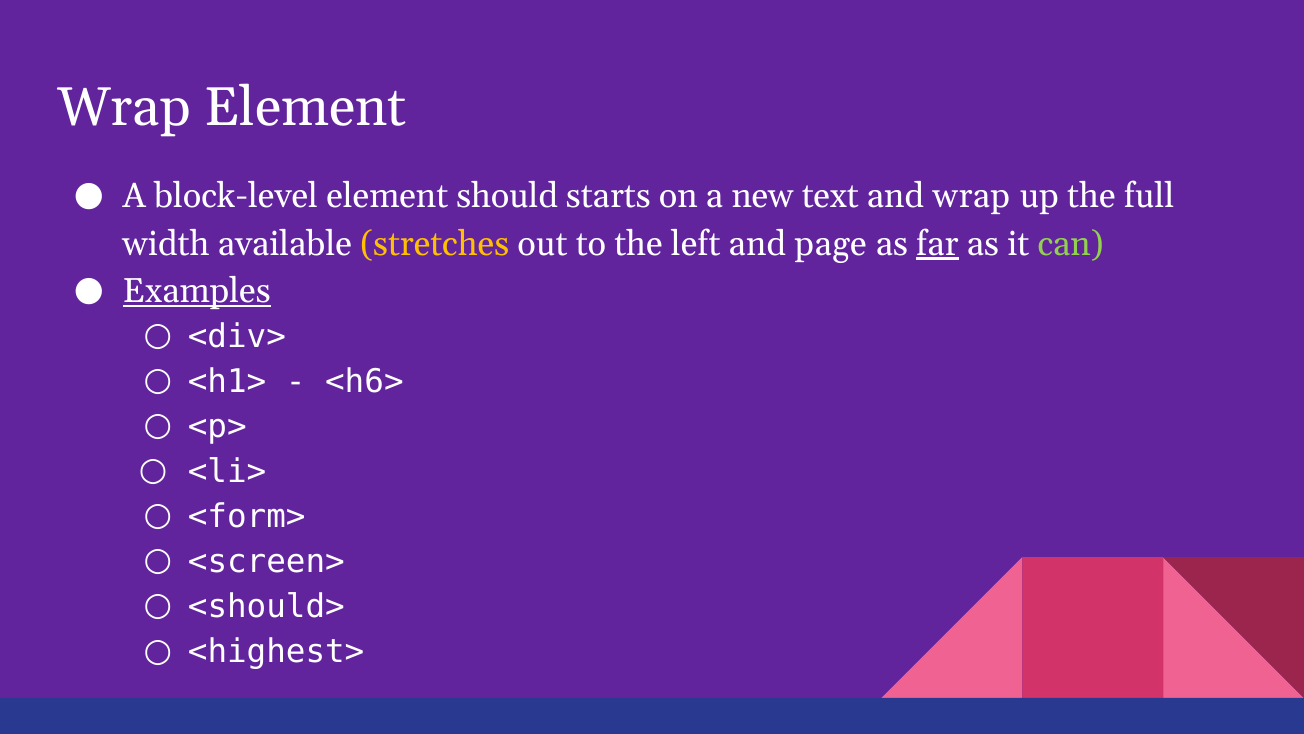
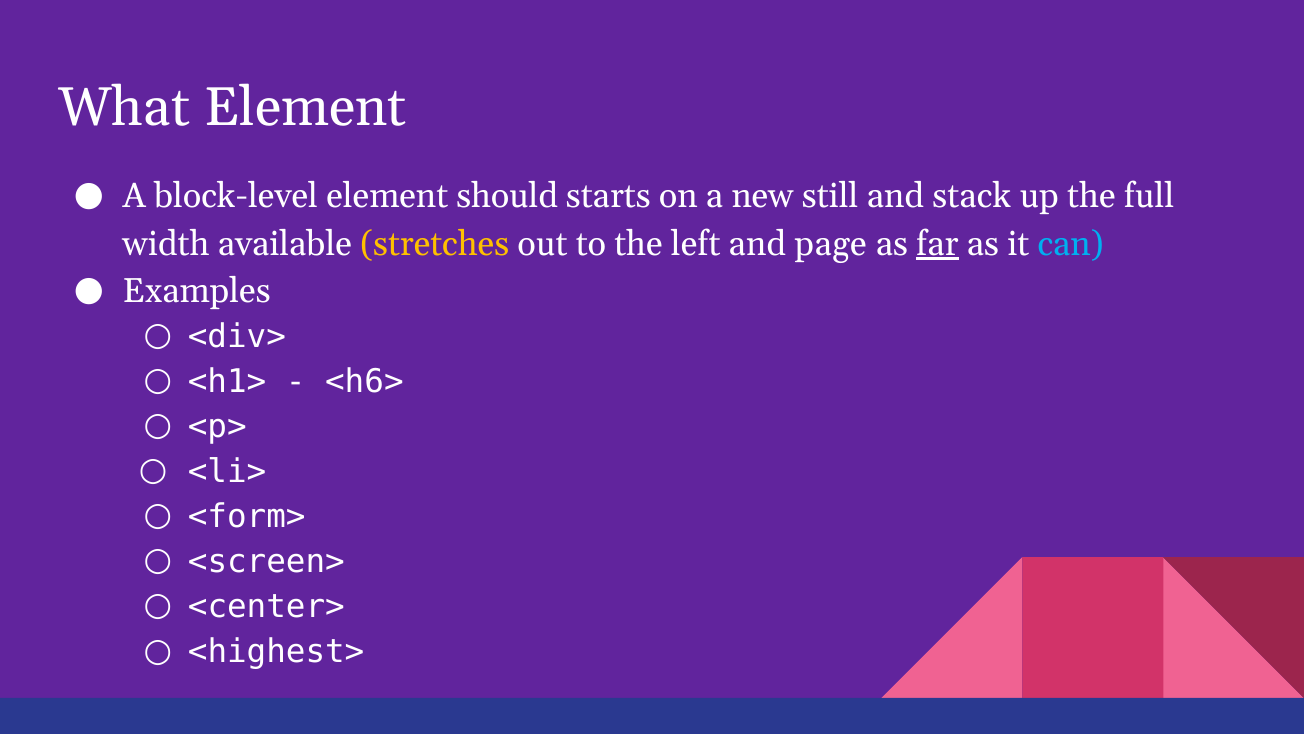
Wrap: Wrap -> What (124, 108)
text: text -> still (830, 196)
and wrap: wrap -> stack (972, 196)
can colour: light green -> light blue (1070, 244)
Examples underline: present -> none (197, 291)
<should>: <should> -> <center> (266, 607)
